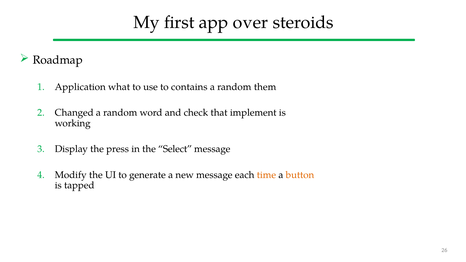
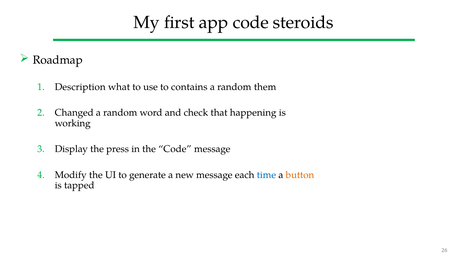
app over: over -> code (251, 23)
Application: Application -> Description (80, 87)
implement: implement -> happening (253, 113)
the Select: Select -> Code (175, 149)
time colour: orange -> blue (266, 175)
